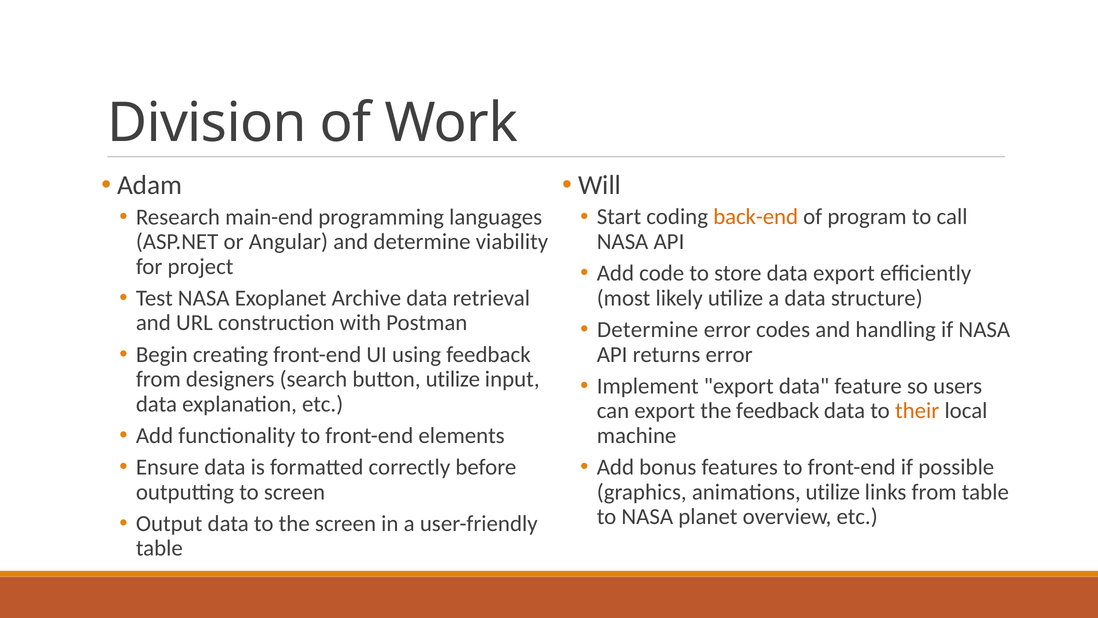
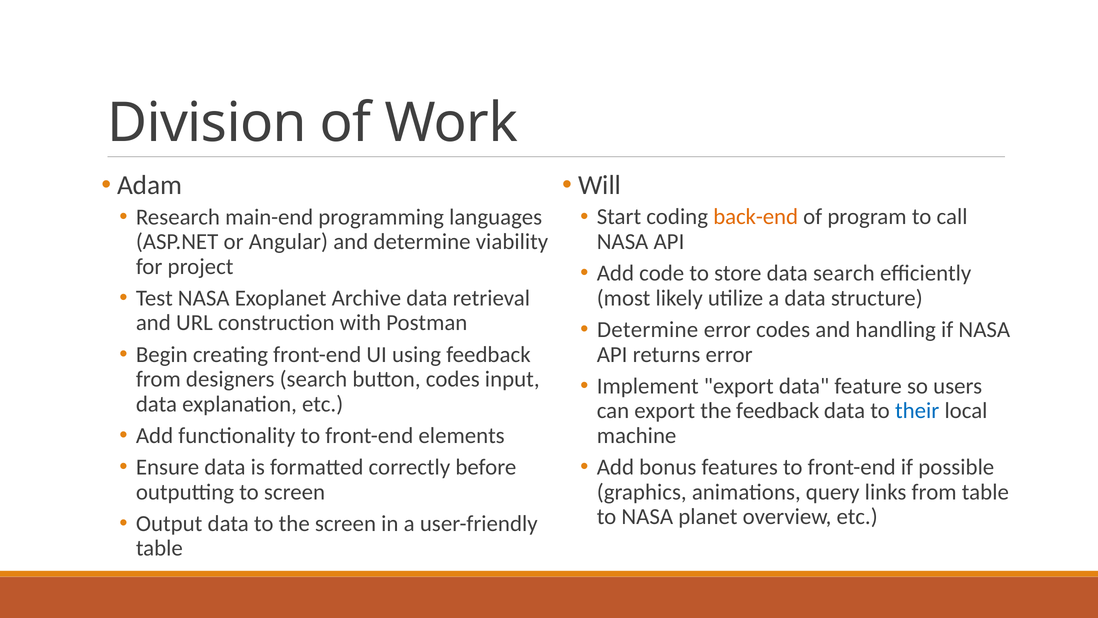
data export: export -> search (844, 273)
button utilize: utilize -> codes (453, 379)
their colour: orange -> blue (917, 411)
animations utilize: utilize -> query (833, 492)
